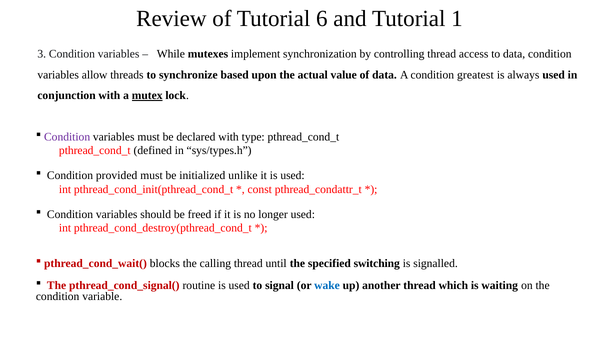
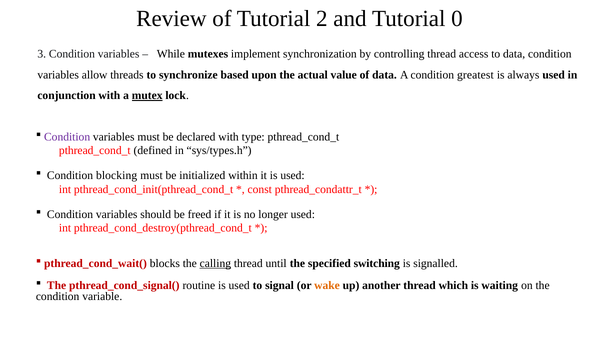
6: 6 -> 2 (322, 18)
1: 1 -> 0 (457, 18)
provided: provided -> blocking (117, 176)
unlike: unlike -> within (243, 176)
calling underline: none -> present (215, 263)
wake colour: blue -> orange (327, 285)
